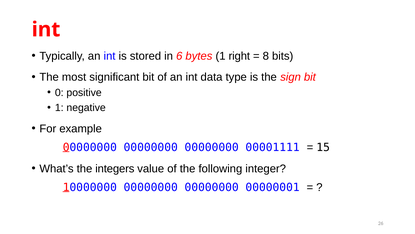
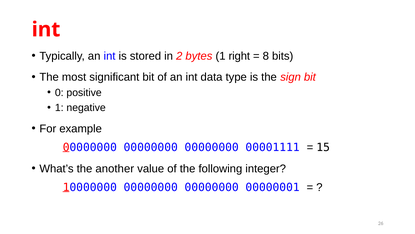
6: 6 -> 2 (179, 56)
integers: integers -> another (115, 168)
